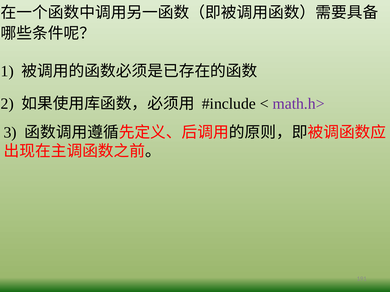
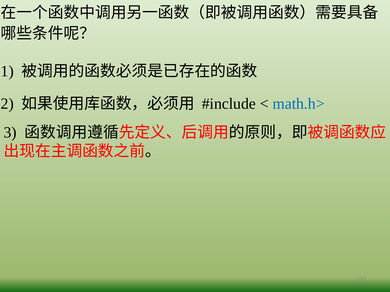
math.h> colour: purple -> blue (299, 104)
